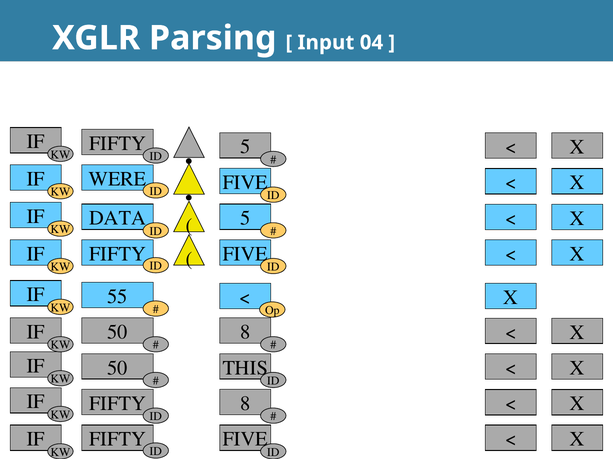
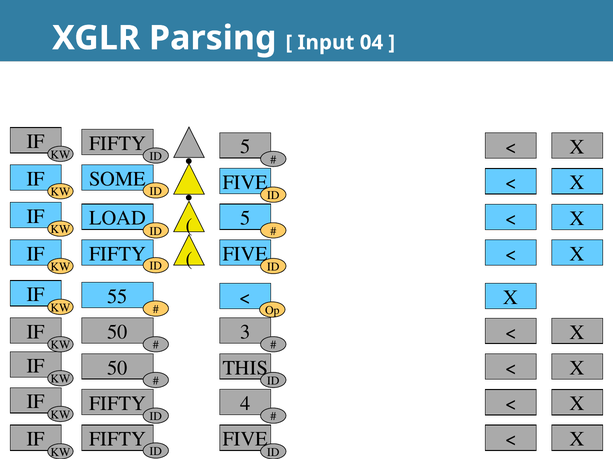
WERE: WERE -> SOME (117, 179)
DATA: DATA -> LOAD (117, 219)
50 8: 8 -> 3 (245, 333)
FIFTY 8: 8 -> 4 (245, 404)
